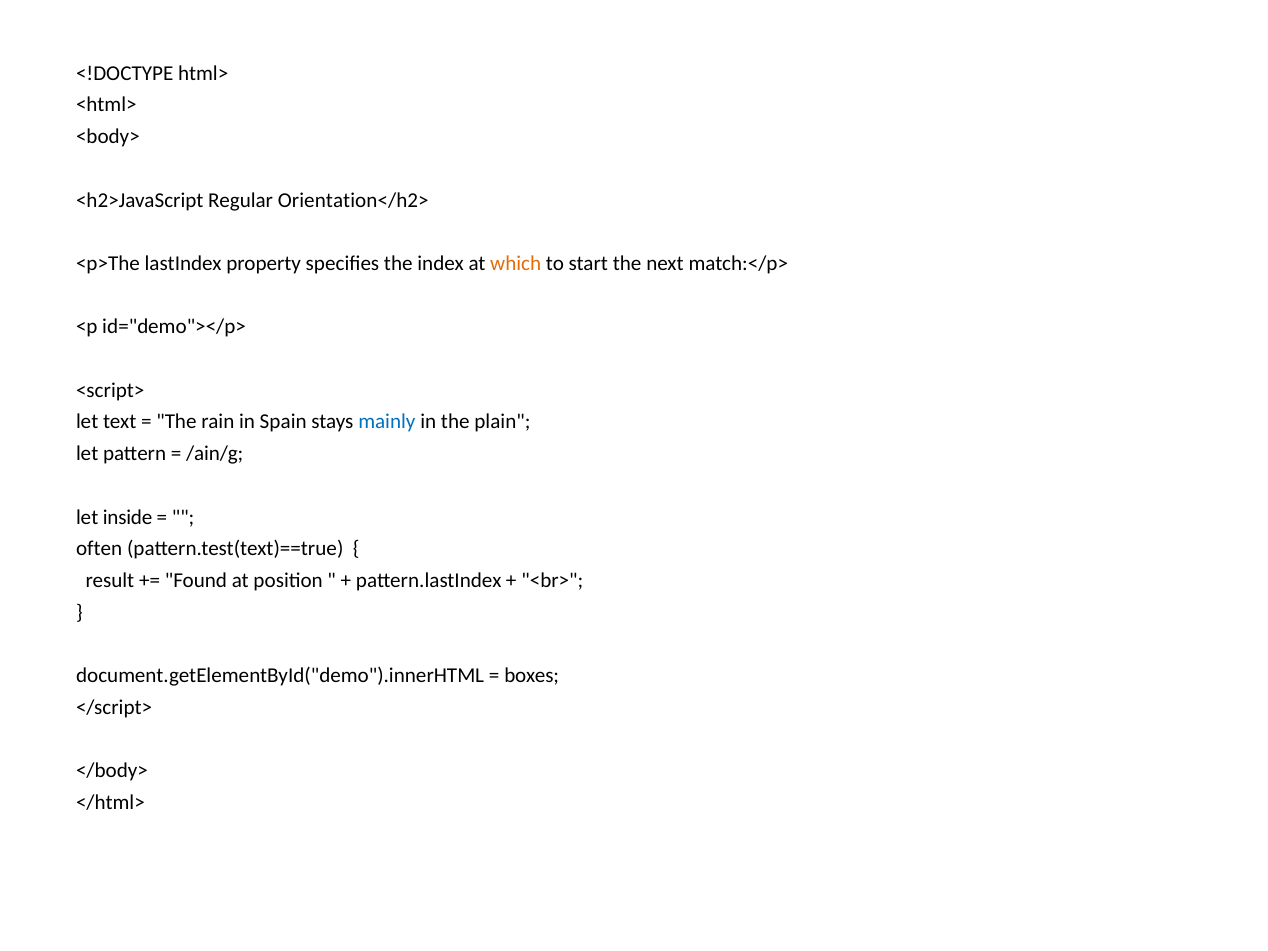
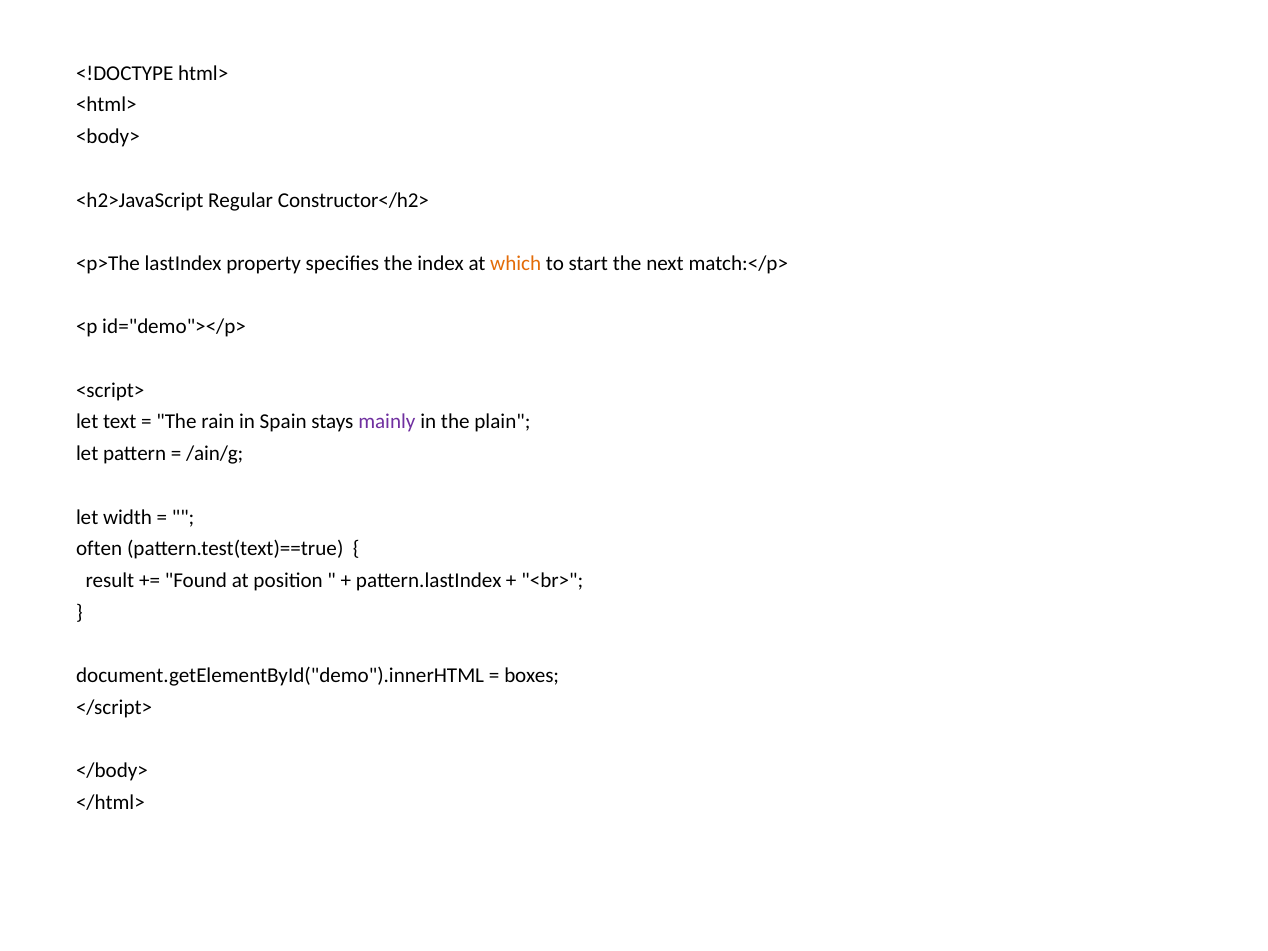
Orientation</h2>: Orientation</h2> -> Constructor</h2> (353, 200)
mainly colour: blue -> purple (387, 422)
inside: inside -> width (128, 517)
